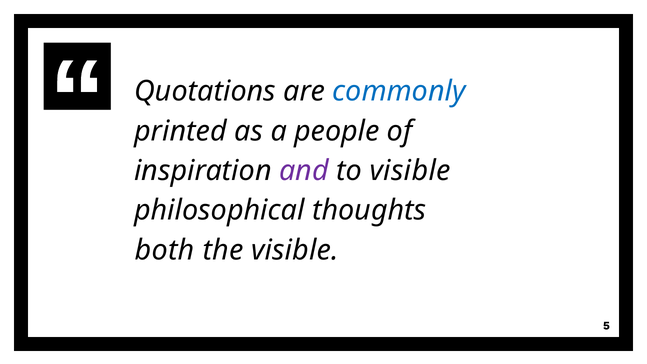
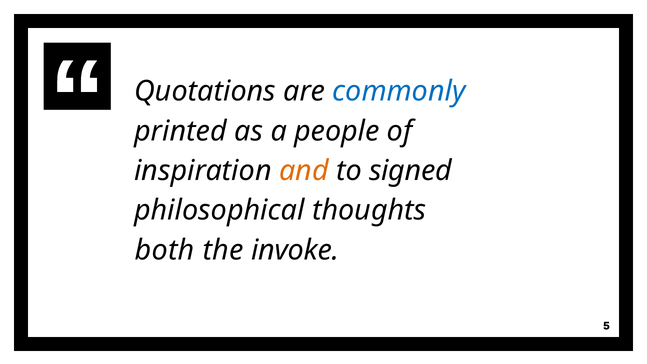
and colour: purple -> orange (304, 171)
to visible: visible -> signed (410, 171)
the visible: visible -> invoke (295, 250)
